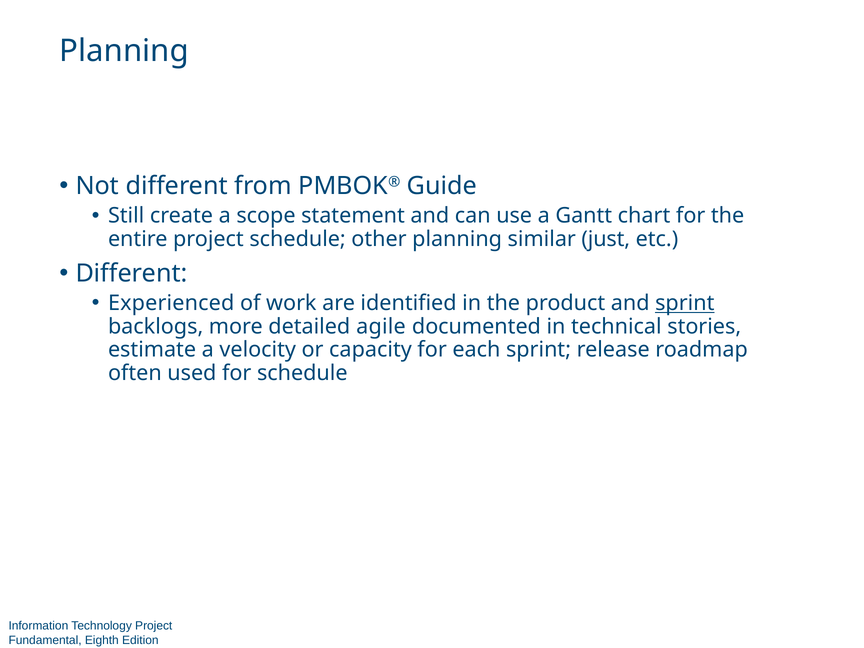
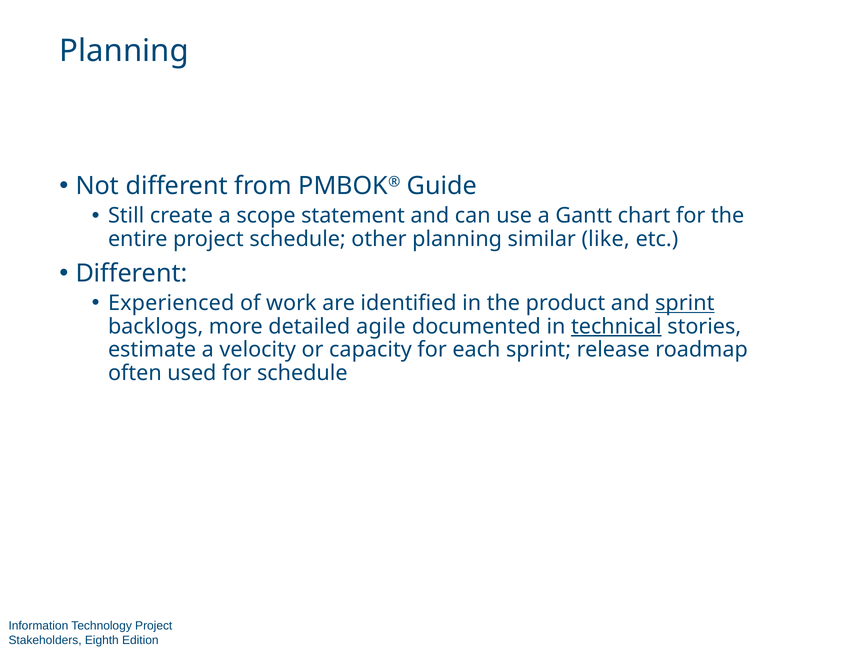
just: just -> like (606, 239)
technical underline: none -> present (616, 326)
Fundamental: Fundamental -> Stakeholders (45, 640)
